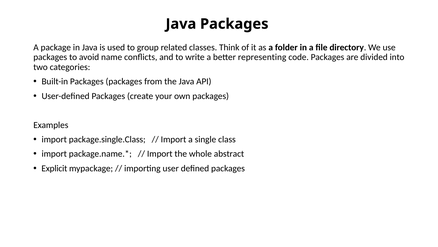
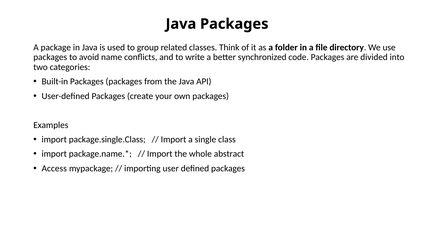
representing: representing -> synchronized (262, 57)
Explicit: Explicit -> Access (54, 168)
